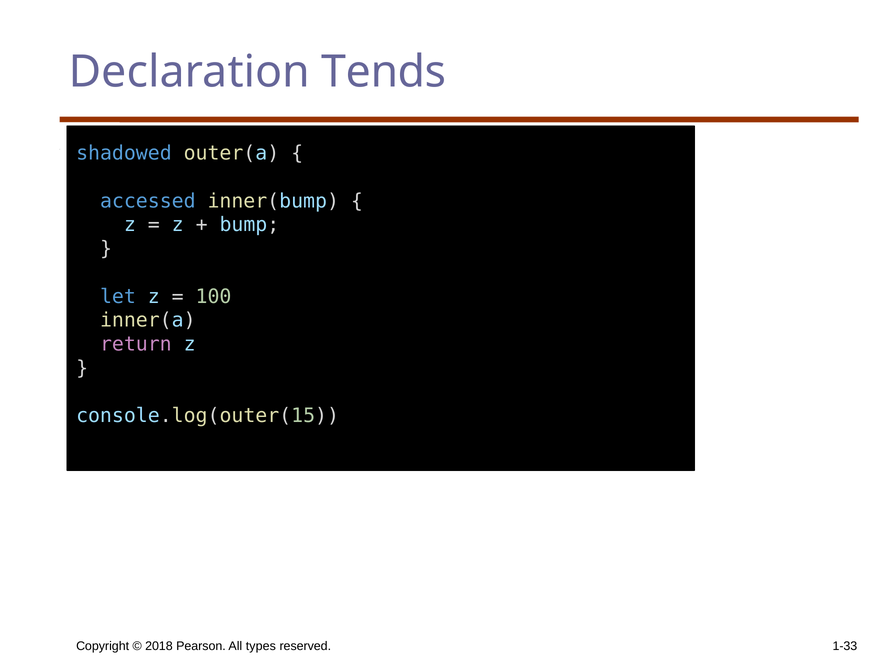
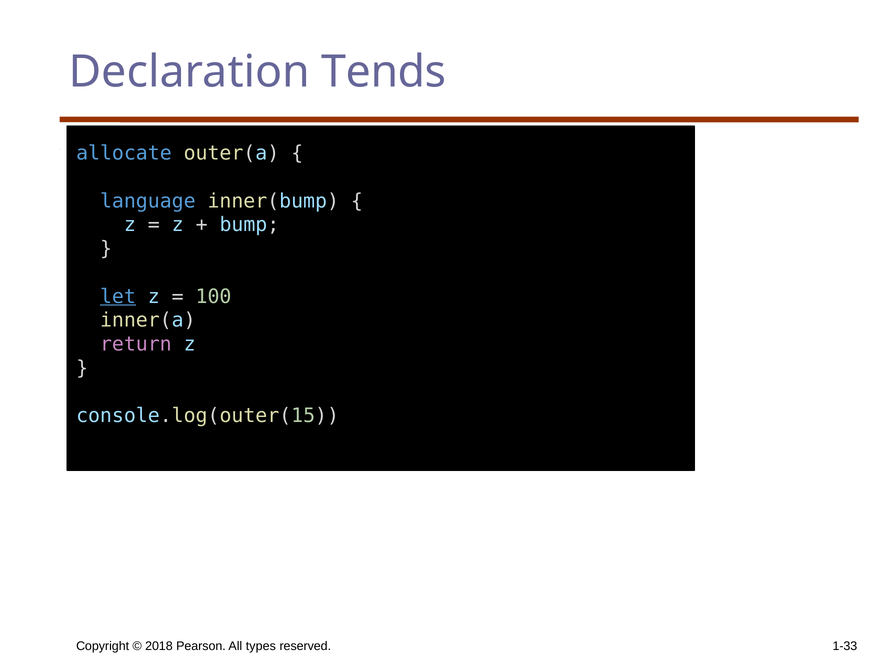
shadowed: shadowed -> allocate (124, 153)
accessed: accessed -> language (148, 201)
let underline: none -> present (118, 297)
